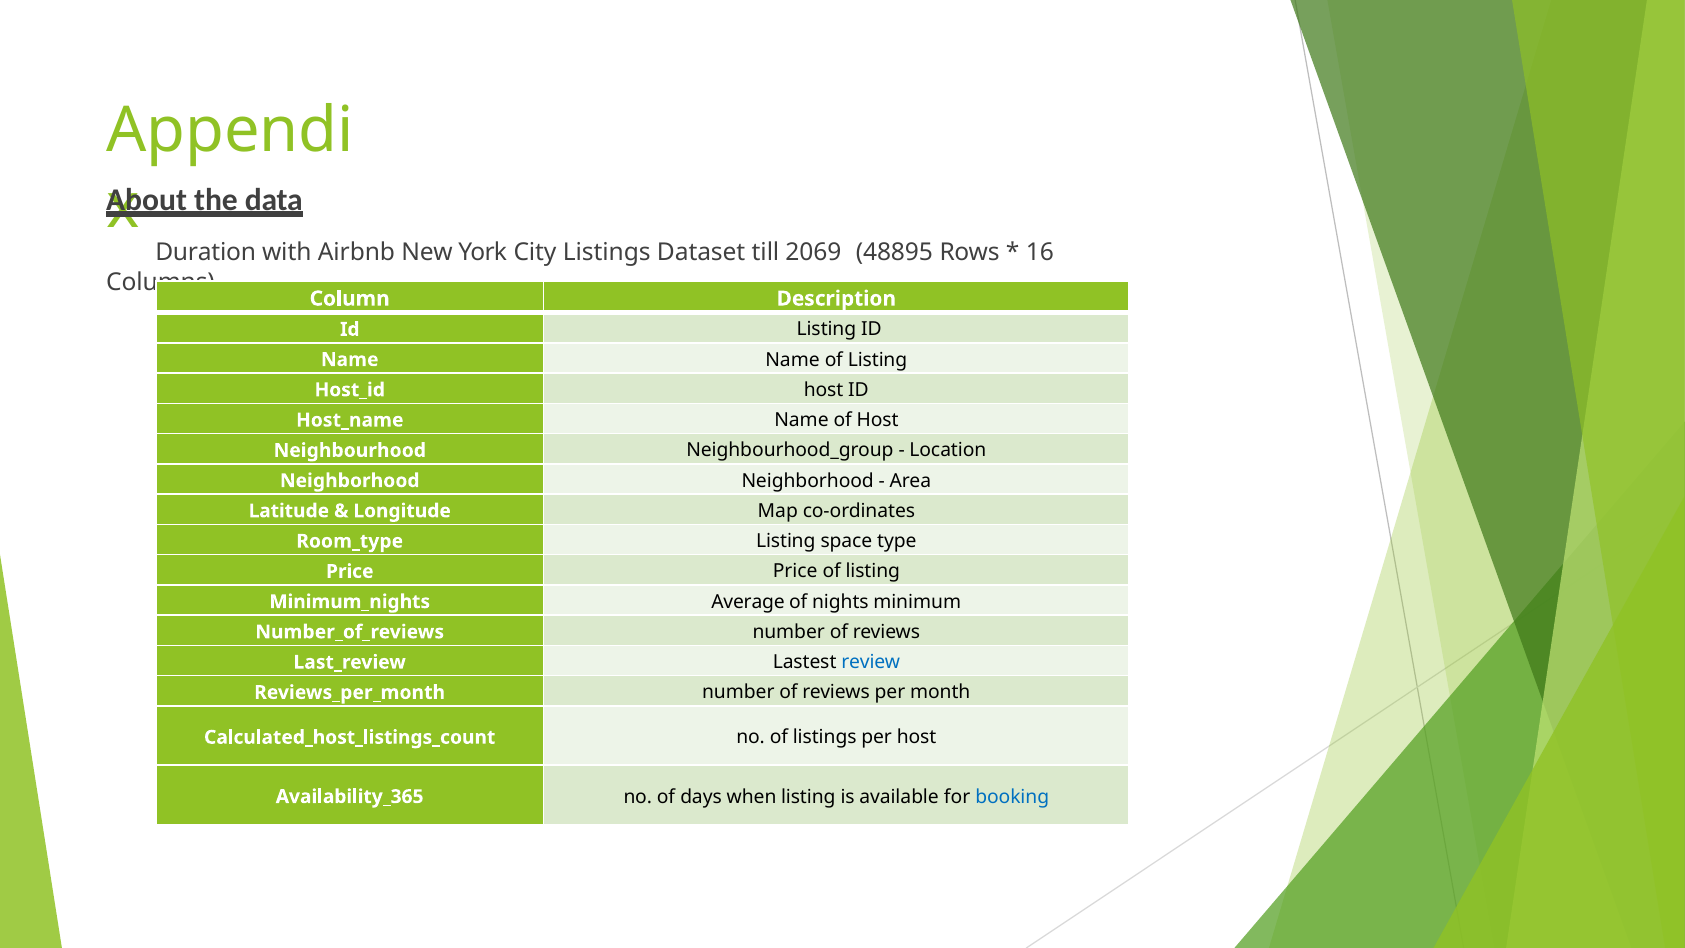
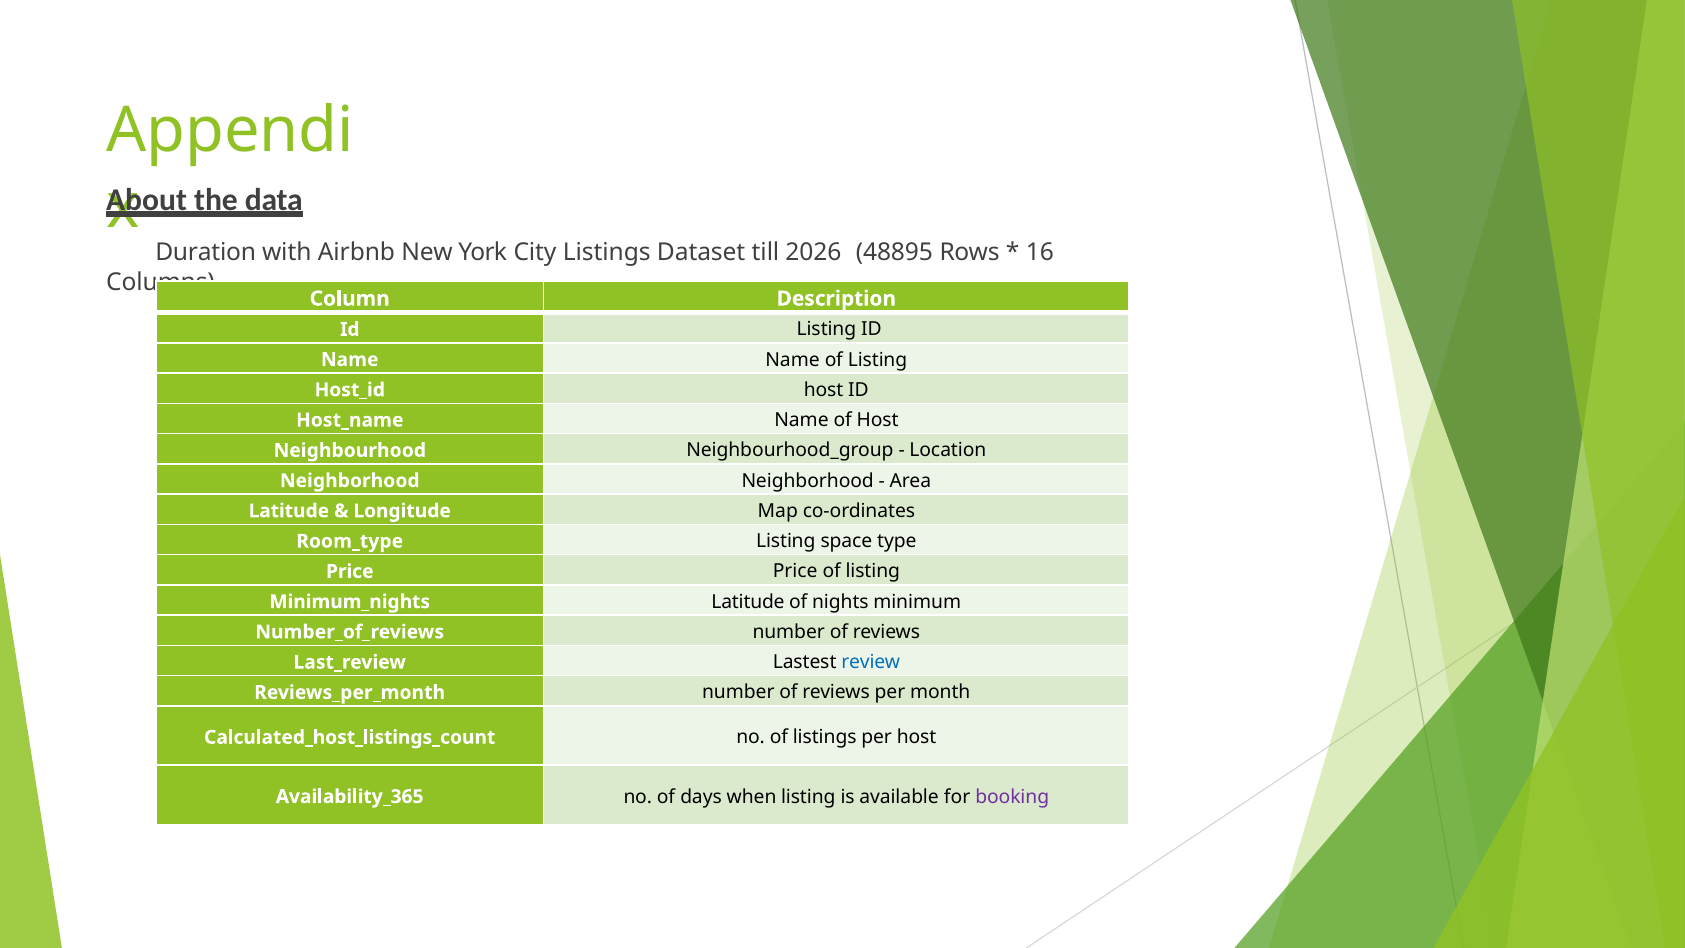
2069: 2069 -> 2026 (813, 253)
Average: Average -> Latitude (748, 602)
booking colour: blue -> purple (1012, 797)
